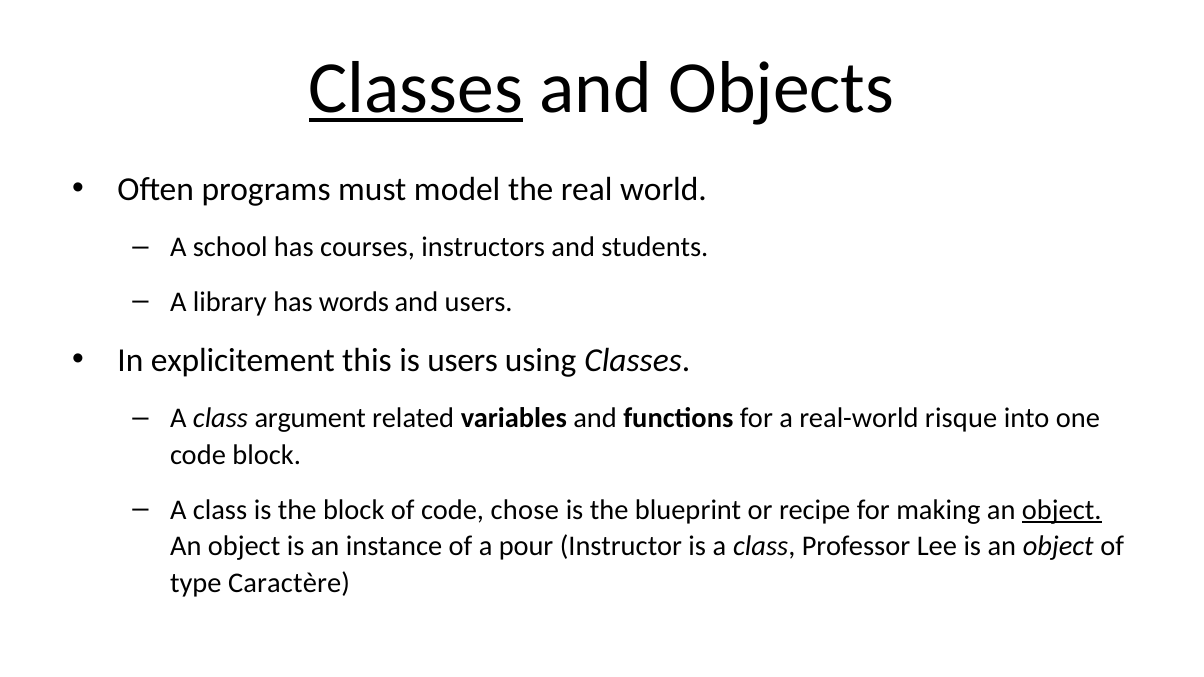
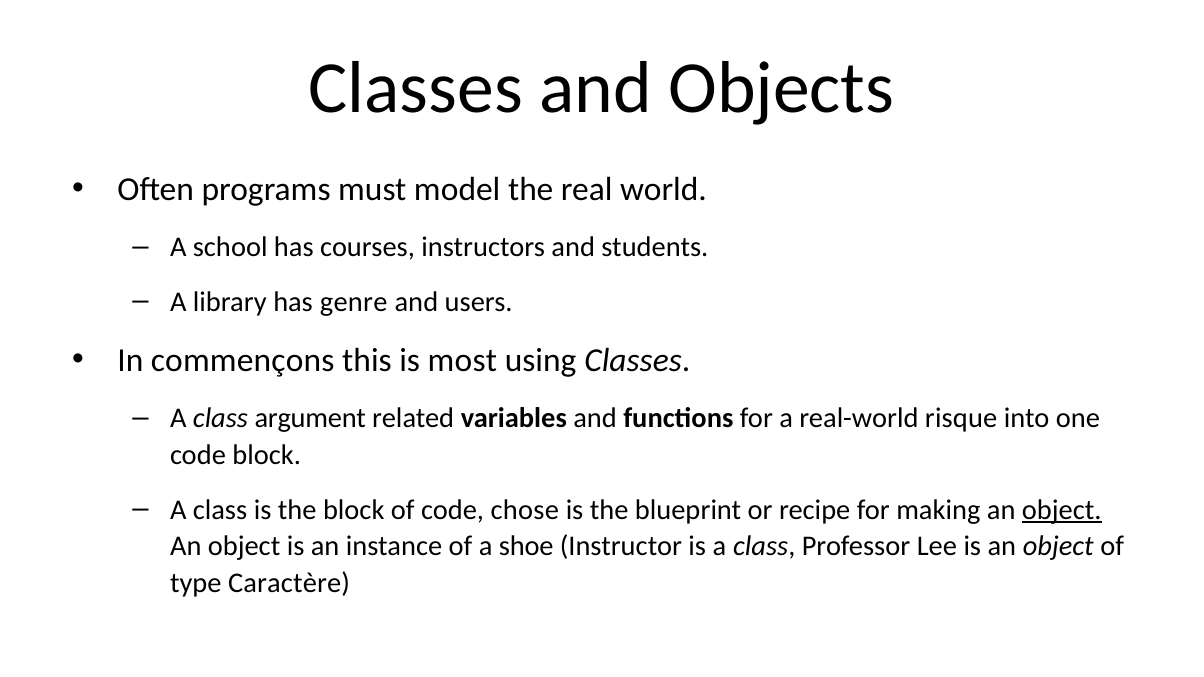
Classes underline: present -> none (416, 89)
words: words -> genre (354, 302)
explicitement: explicitement -> commençons (243, 361)
is users: users -> most (462, 361)
pour: pour -> shoe (526, 547)
